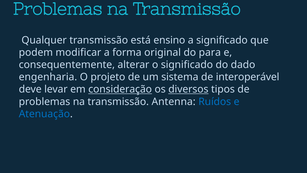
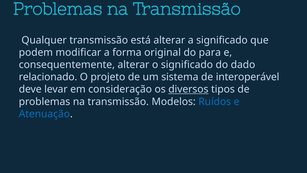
está ensino: ensino -> alterar (169, 40)
engenharia: engenharia -> relacionado (48, 77)
consideração underline: present -> none (120, 89)
Antenna: Antenna -> Modelos (174, 101)
